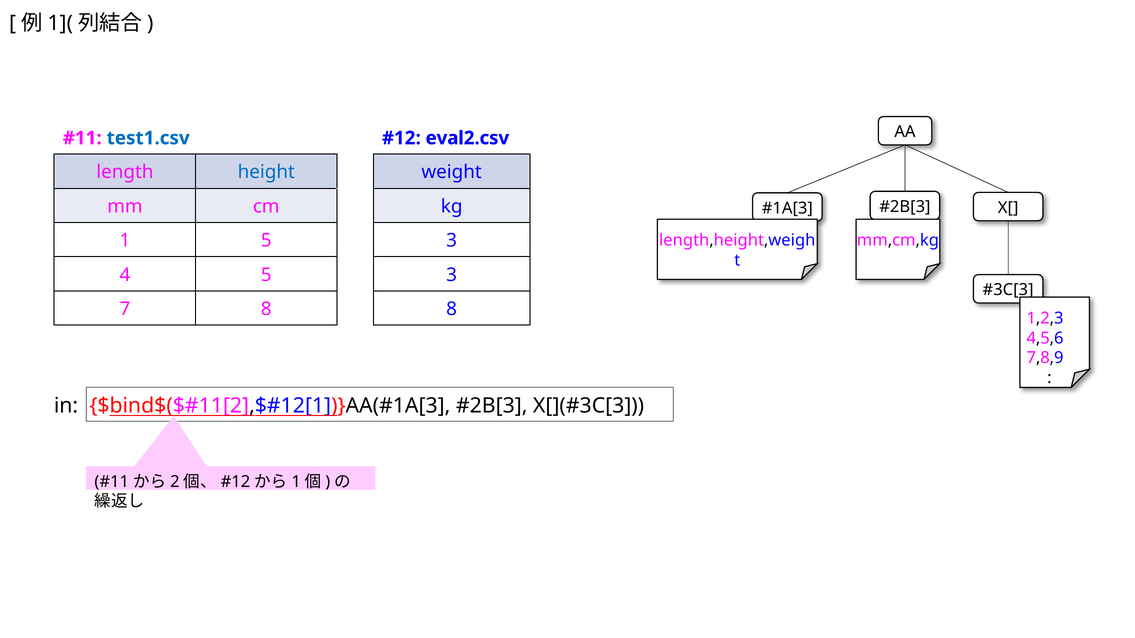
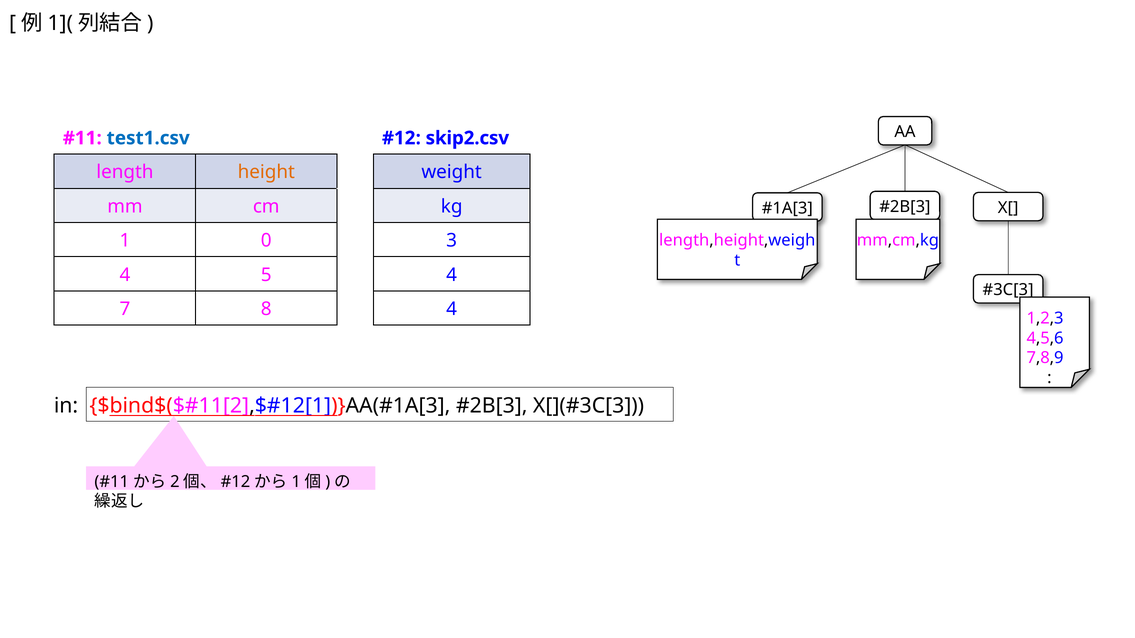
eval2.csv: eval2.csv -> skip2.csv (467, 138)
height colour: blue -> orange (266, 172)
1 5: 5 -> 0 (266, 241)
4 5 3: 3 -> 4 (452, 275)
8 8: 8 -> 4 (452, 309)
